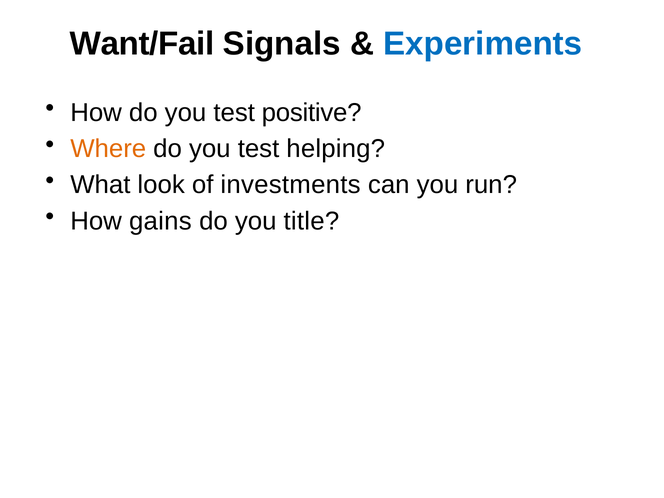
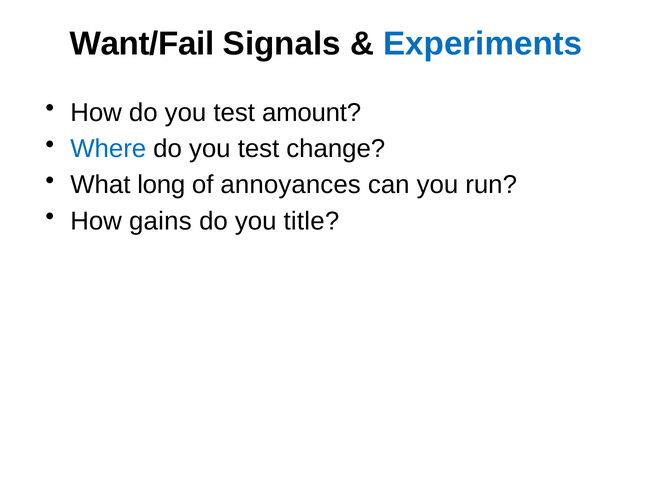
positive: positive -> amount (312, 113)
Where colour: orange -> blue (108, 149)
helping: helping -> change (336, 149)
look: look -> long (161, 185)
investments: investments -> annoyances (291, 185)
